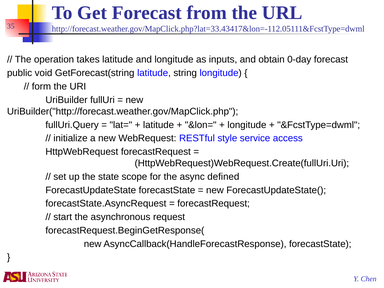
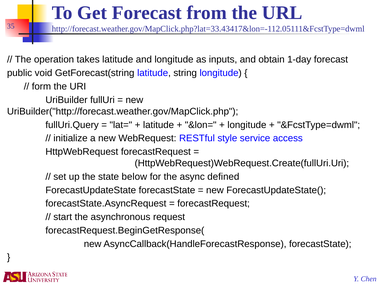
0-day: 0-day -> 1-day (299, 60)
scope: scope -> below (134, 177)
